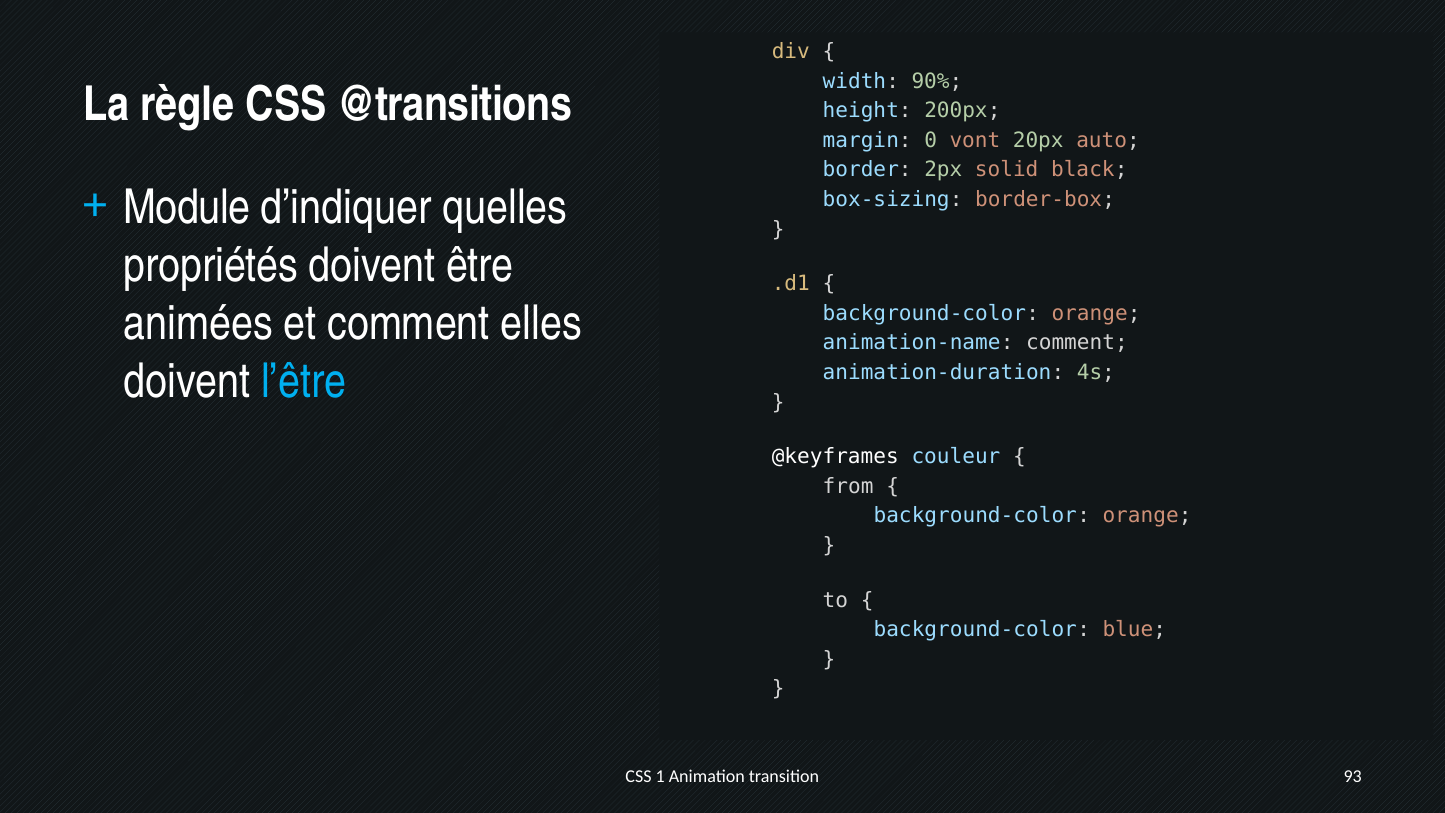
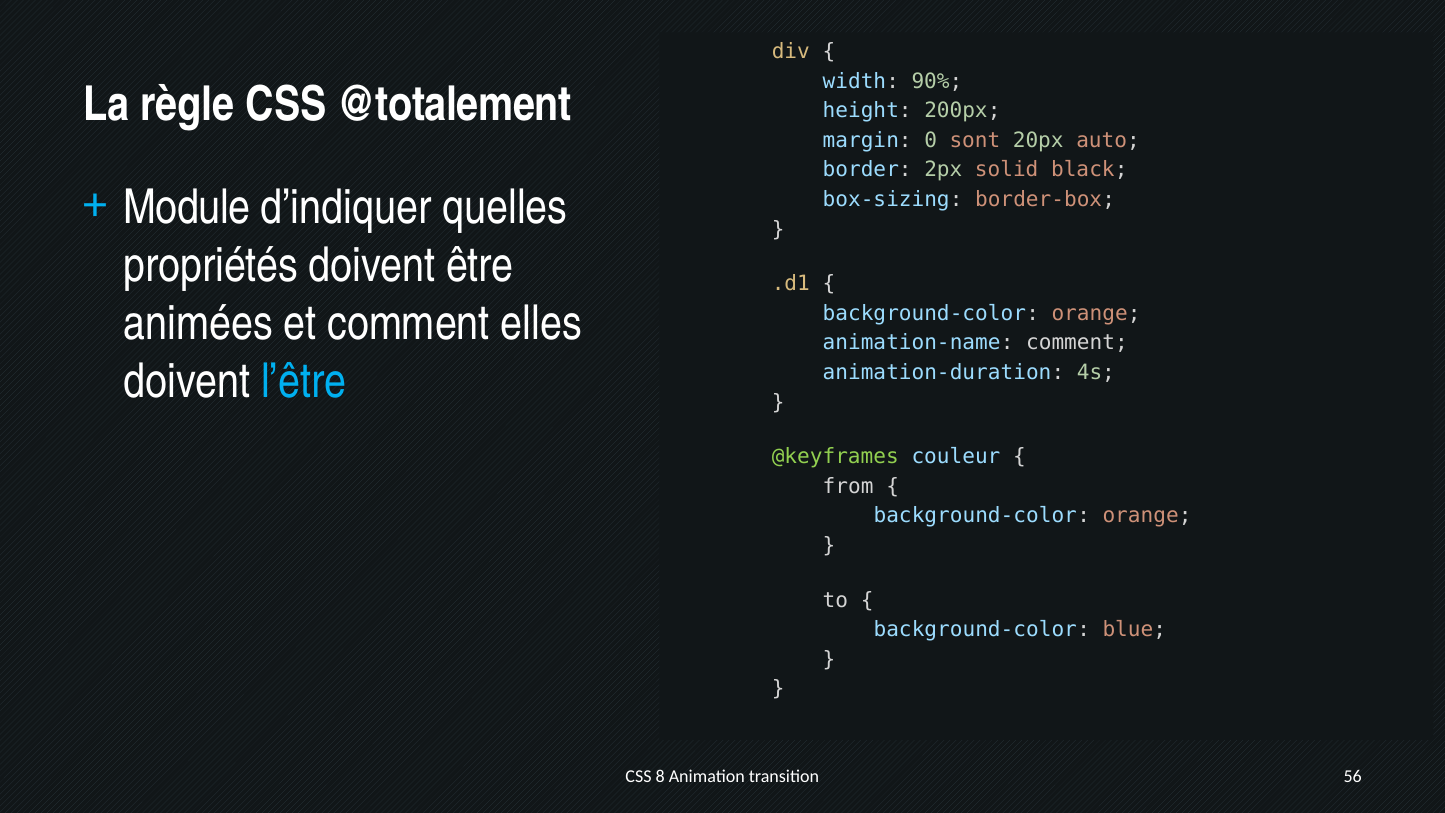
@transitions: @transitions -> @totalement (455, 105)
vont: vont -> sont (975, 140)
@keyframes colour: white -> light green (835, 457)
1: 1 -> 8 (660, 776)
93: 93 -> 56 (1353, 776)
